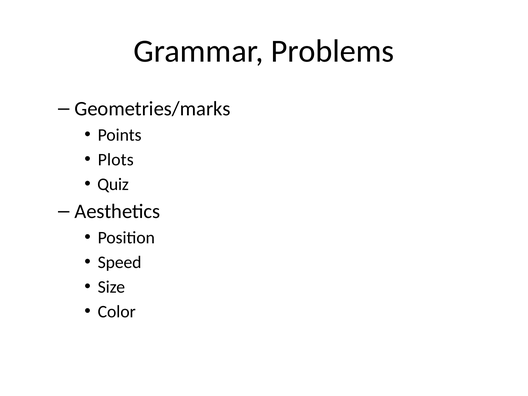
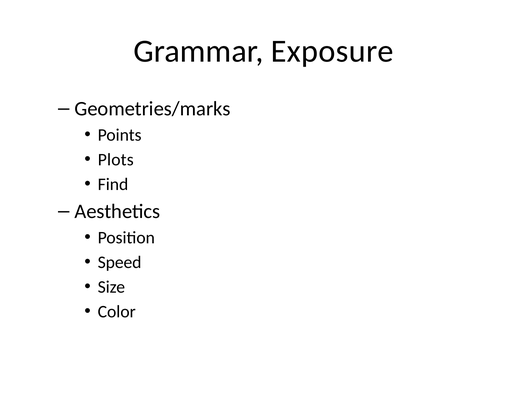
Problems: Problems -> Exposure (332, 51)
Quiz: Quiz -> Find (113, 184)
